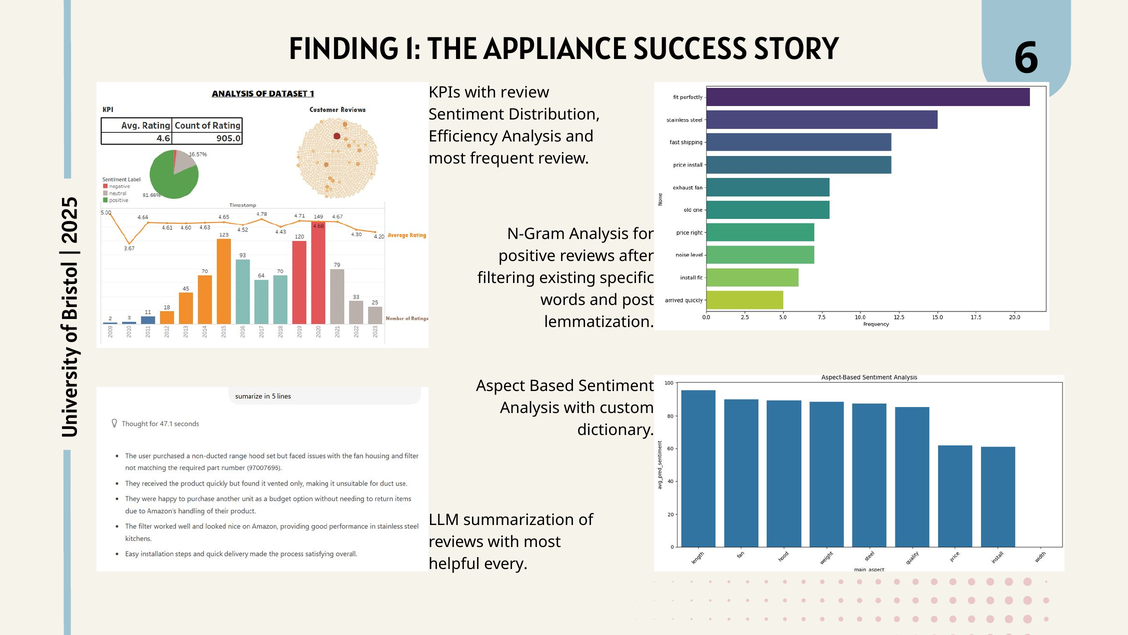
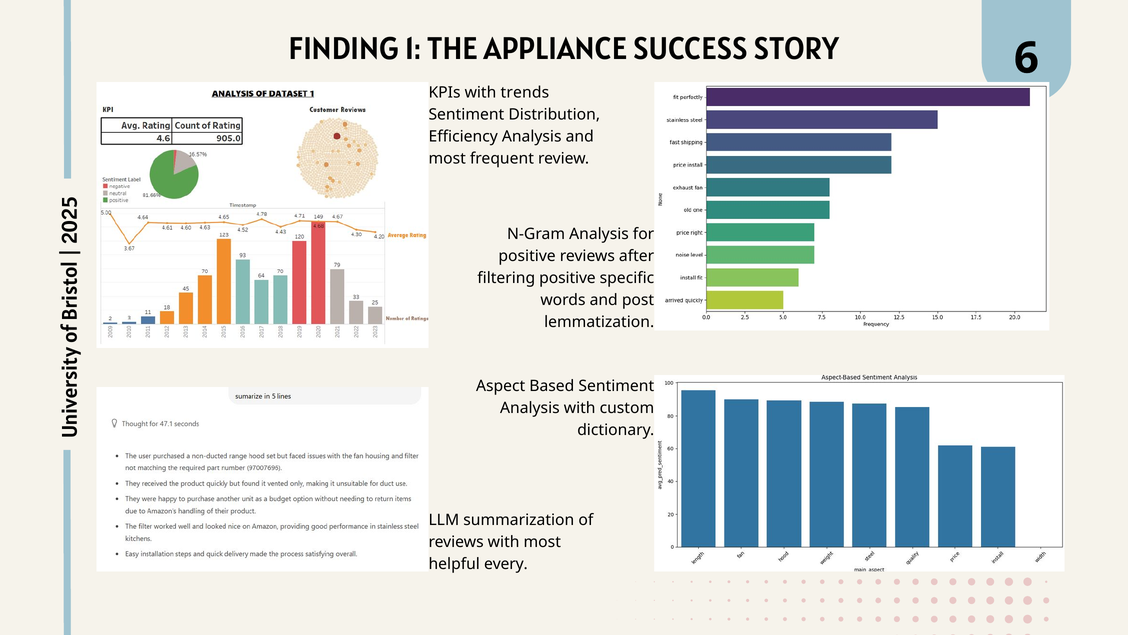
with review: review -> trends (525, 93)
filtering existing: existing -> positive (567, 278)
